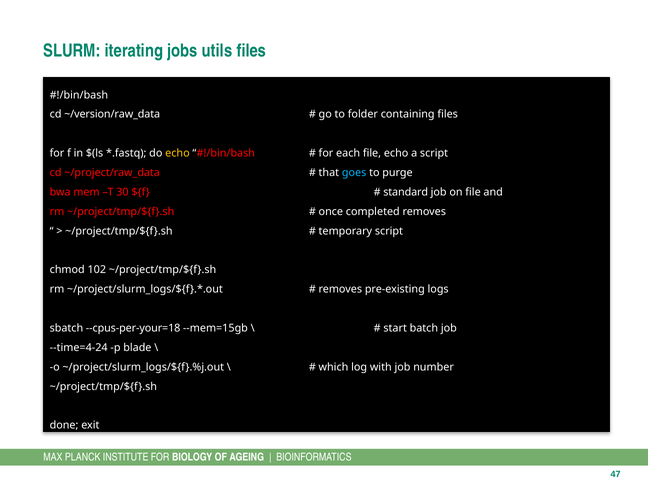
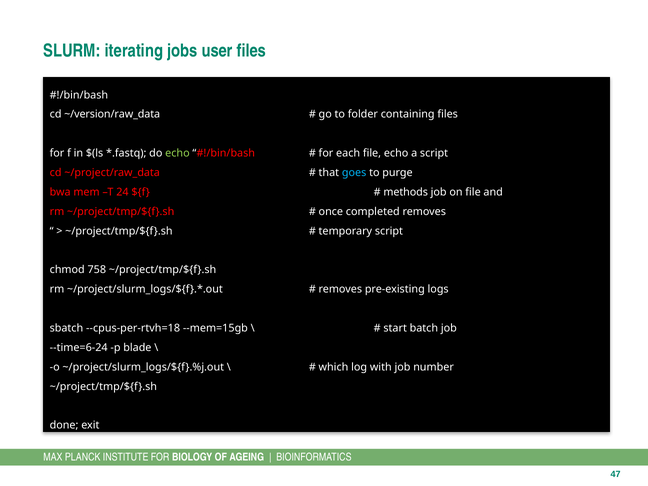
utils: utils -> user (217, 51)
echo colour: yellow -> light green (177, 153)
30: 30 -> 24 (122, 192)
standard: standard -> methods (406, 192)
102: 102 -> 758 (97, 270)
--cpus-per-your=18: --cpus-per-your=18 -> --cpus-per-rtvh=18 (133, 328)
--time=4-24: --time=4-24 -> --time=6-24 (79, 348)
